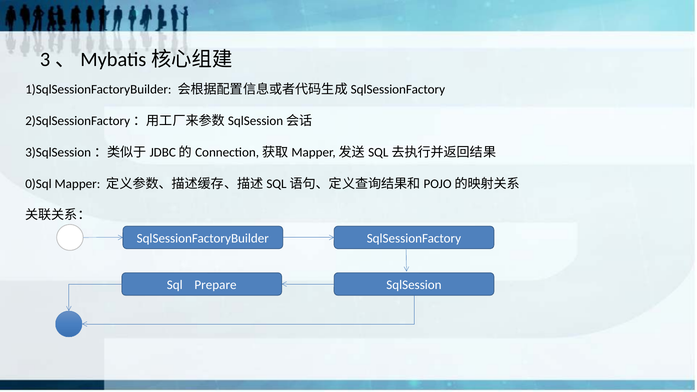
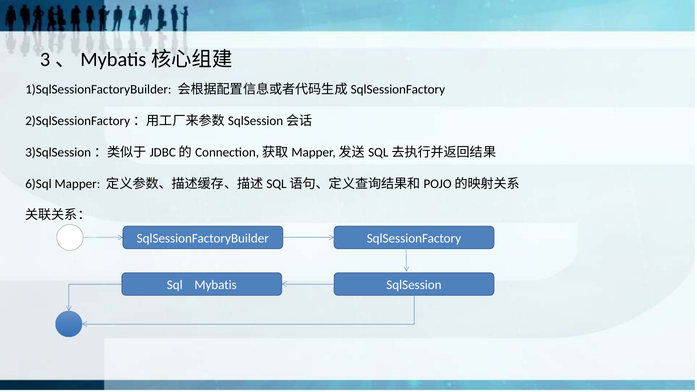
0)Sql: 0)Sql -> 6)Sql (38, 184)
Prepare: Prepare -> Mybatis (216, 285)
